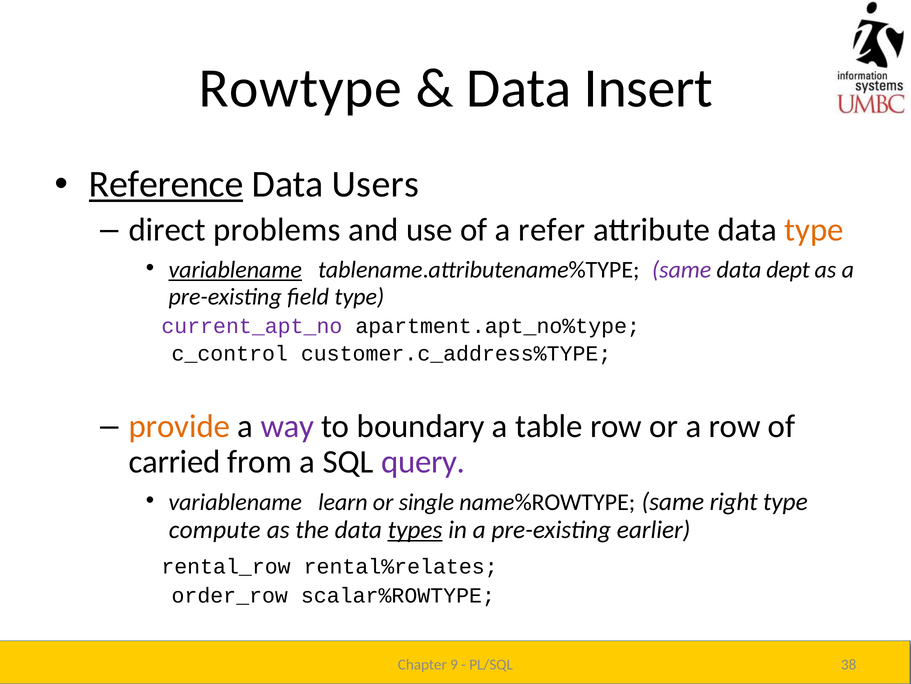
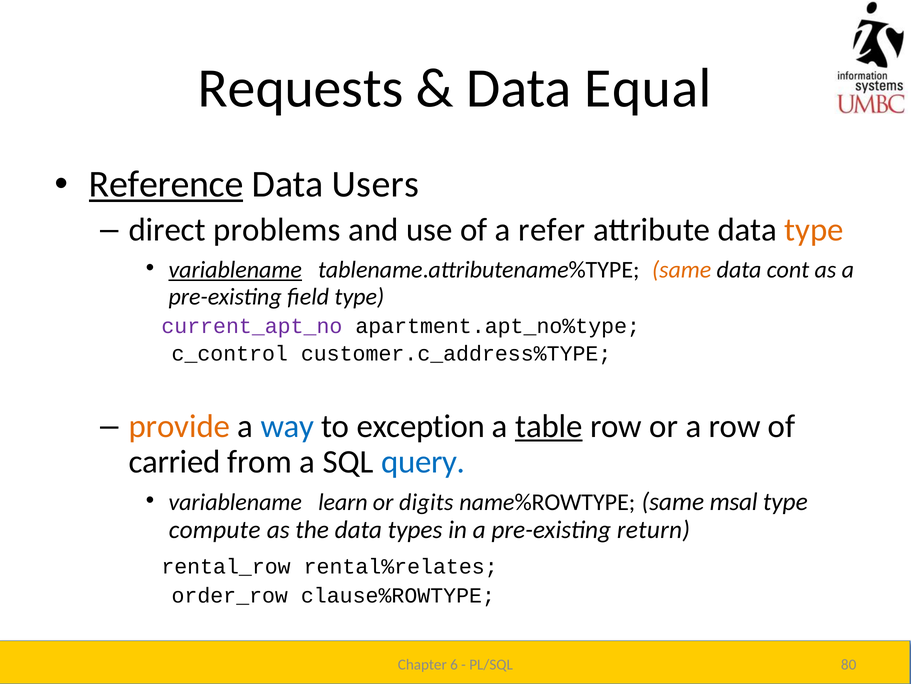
Rowtype: Rowtype -> Requests (301, 88)
Insert: Insert -> Equal (648, 88)
same colour: purple -> orange (682, 270)
dept: dept -> cont (788, 270)
way colour: purple -> blue (287, 426)
boundary: boundary -> exception (421, 426)
table underline: none -> present (549, 426)
query colour: purple -> blue (423, 462)
single: single -> digits (426, 502)
right: right -> msal (734, 501)
types underline: present -> none (415, 529)
earlier: earlier -> return (653, 529)
scalar%ROWTYPE: scalar%ROWTYPE -> clause%ROWTYPE (398, 595)
9: 9 -> 6 (454, 664)
38: 38 -> 80 (849, 664)
